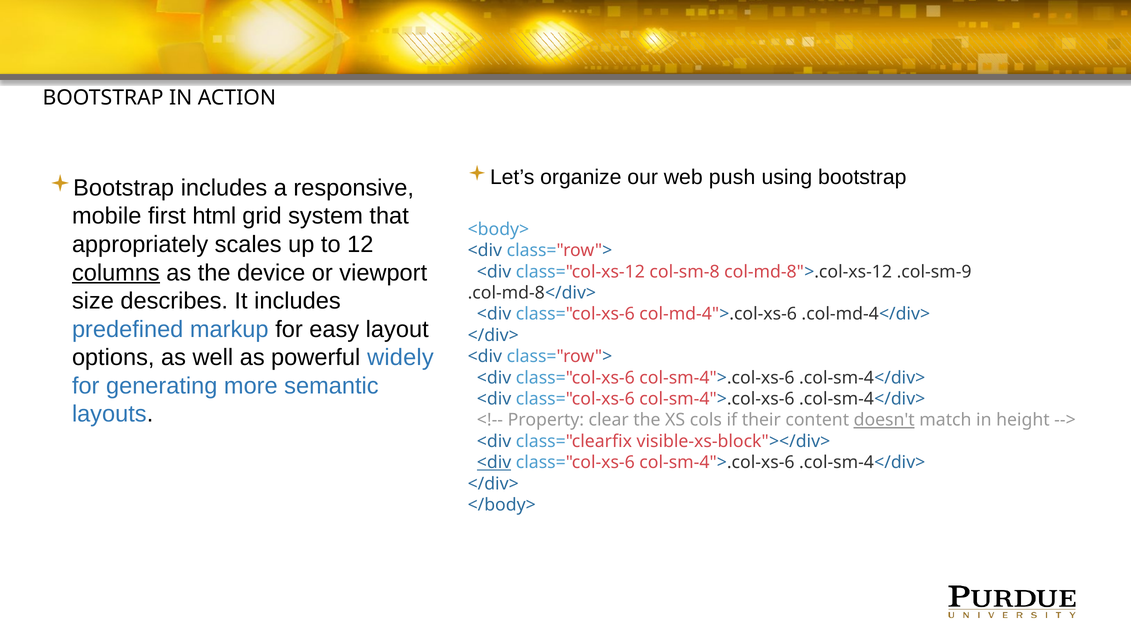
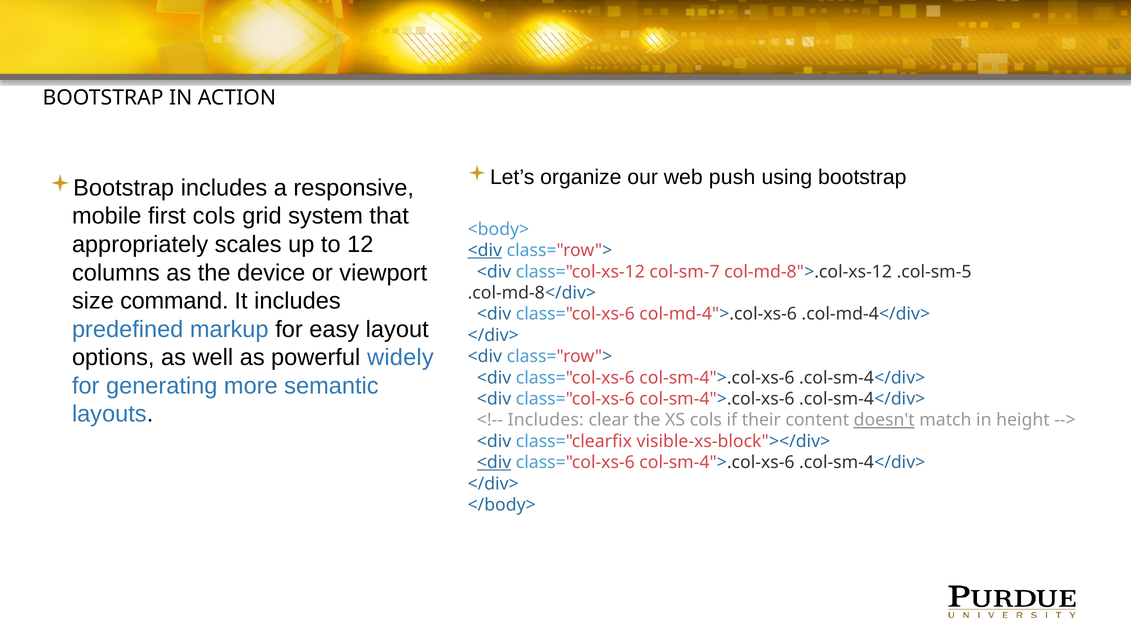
first html: html -> cols (214, 216)
<div underline: none -> present (485, 251)
columns underline: present -> none (116, 273)
col-sm-8: col-sm-8 -> col-sm-7 (685, 272)
.col-sm-9: .col-sm-9 -> .col-sm-5 (934, 272)
describes: describes -> command (174, 301)
Property: Property -> Includes (546, 420)
